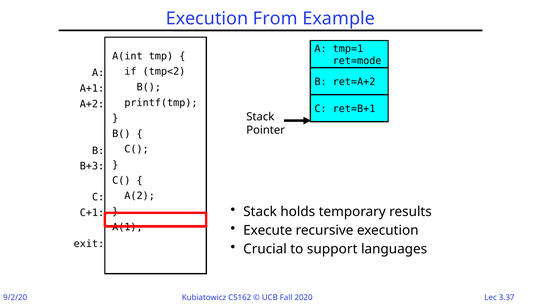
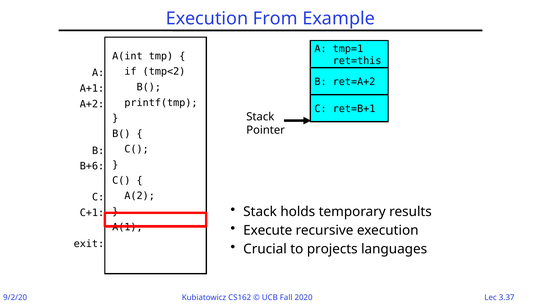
ret=mode: ret=mode -> ret=this (357, 61)
B+3: B+3 -> B+6 (92, 166)
support: support -> projects (332, 249)
